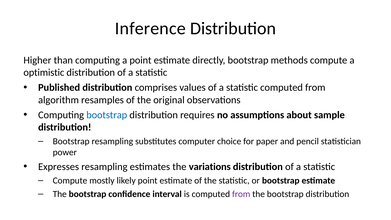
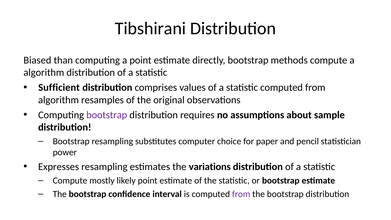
Inference: Inference -> Tibshirani (150, 28)
Higher: Higher -> Biased (37, 60)
optimistic: optimistic -> algorithm (44, 73)
Published: Published -> Sufficient (59, 88)
bootstrap colour: blue -> purple (107, 115)
